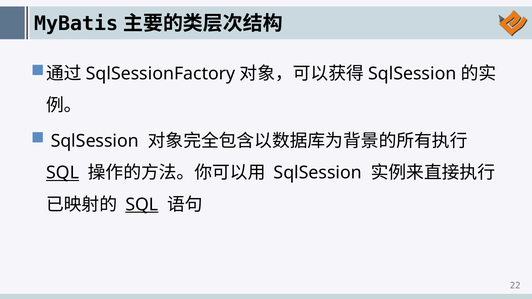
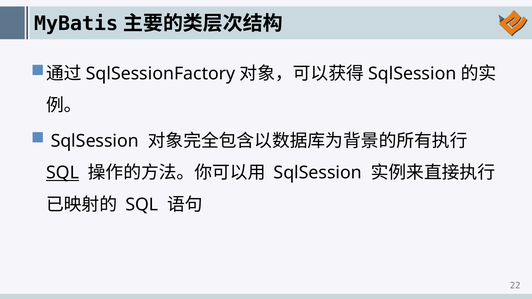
SQL underline: present -> none (142, 205)
